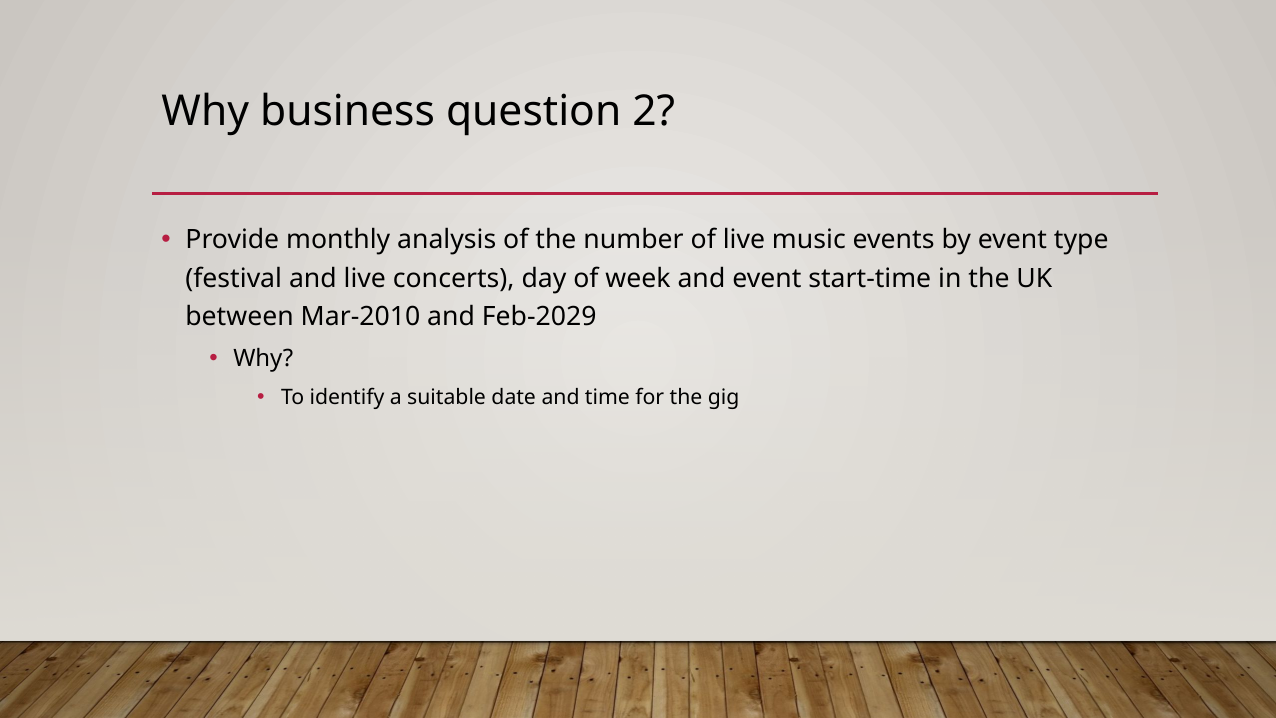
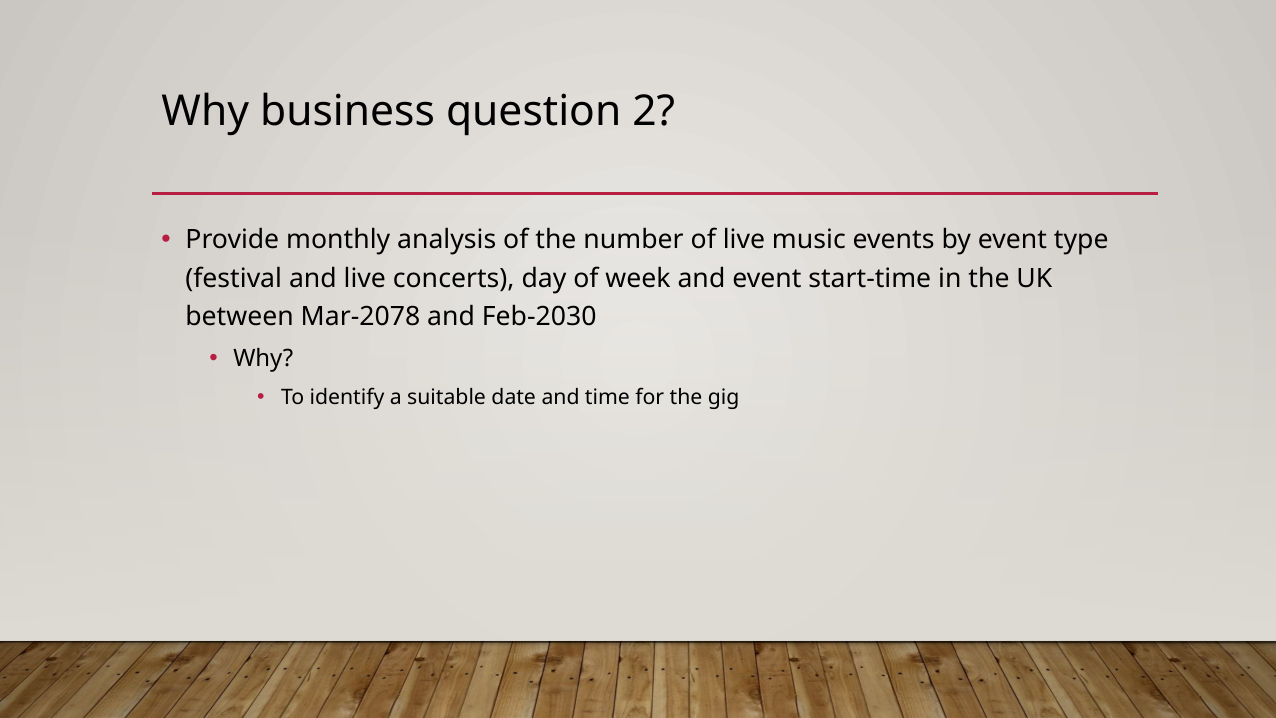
Mar-2010: Mar-2010 -> Mar-2078 (360, 316)
Feb-2029: Feb-2029 -> Feb-2030 (539, 316)
